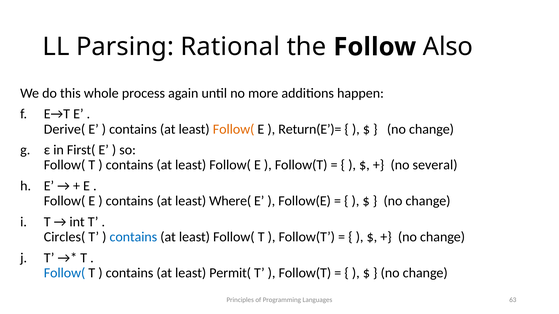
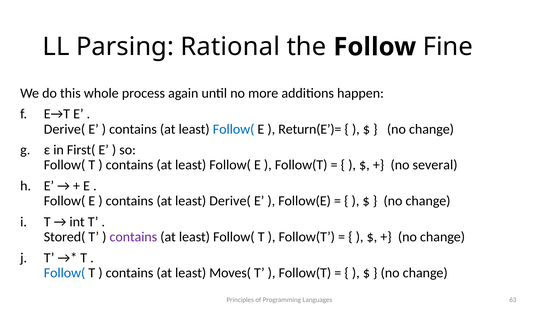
Also: Also -> Fine (448, 47)
Follow( colour: orange -> blue (234, 129)
least Where(: Where( -> Derive( (230, 201)
Circles(: Circles( -> Stored( (65, 237)
contains colour: blue -> purple (133, 237)
Permit(: Permit( -> Moves( (230, 273)
